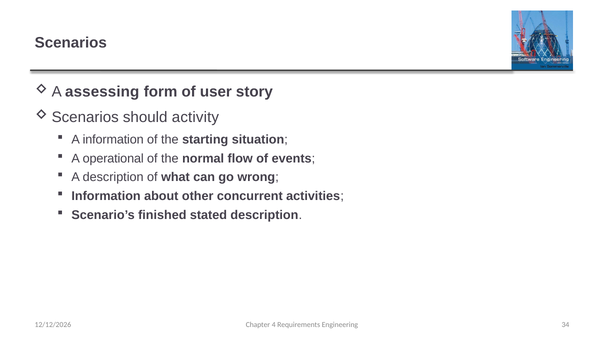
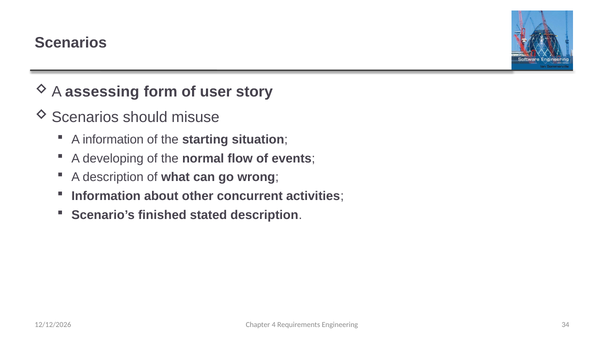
activity: activity -> misuse (196, 117)
operational: operational -> developing (113, 158)
